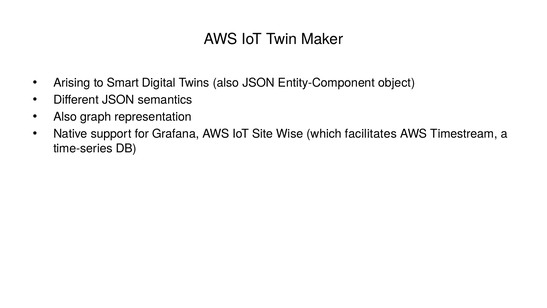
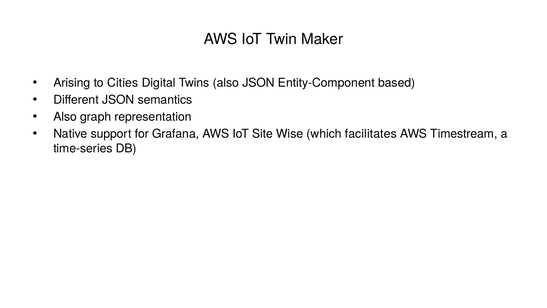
Smart: Smart -> Cities (123, 83)
object: object -> based (397, 83)
